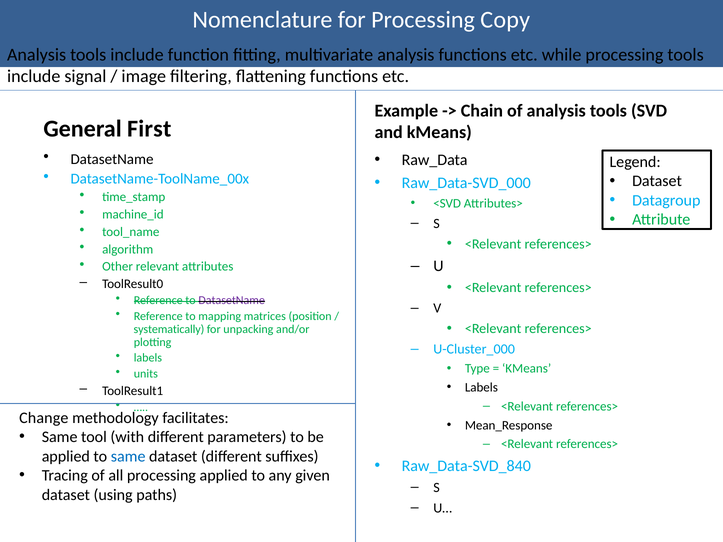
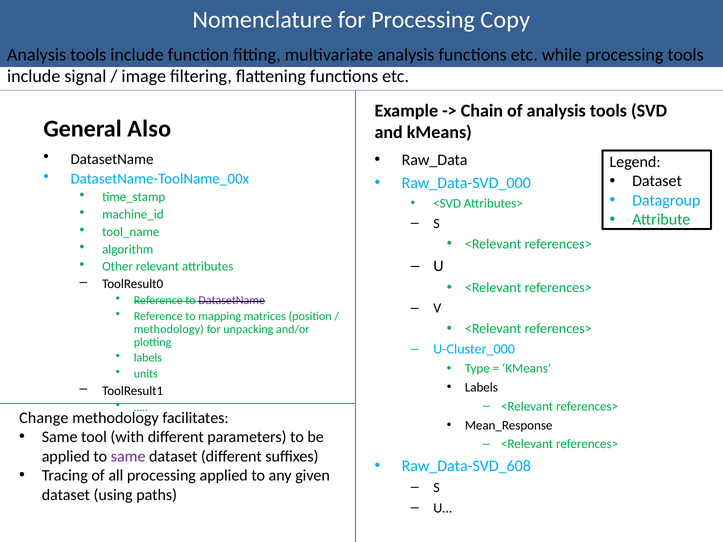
First: First -> Also (149, 129)
systematically: systematically -> methodology (169, 329)
same colour: blue -> purple (128, 457)
Raw_Data-SVD_840: Raw_Data-SVD_840 -> Raw_Data-SVD_608 (466, 466)
